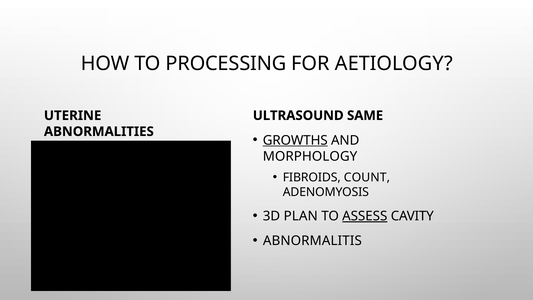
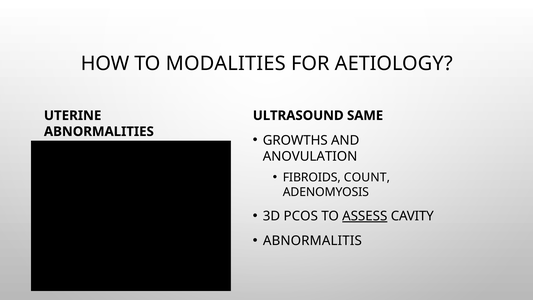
PROCESSING: PROCESSING -> MODALITIES (226, 64)
GROWTHS underline: present -> none (295, 140)
MORPHOLOGY: MORPHOLOGY -> ANOVULATION (310, 156)
PLAN: PLAN -> PCOS (301, 216)
